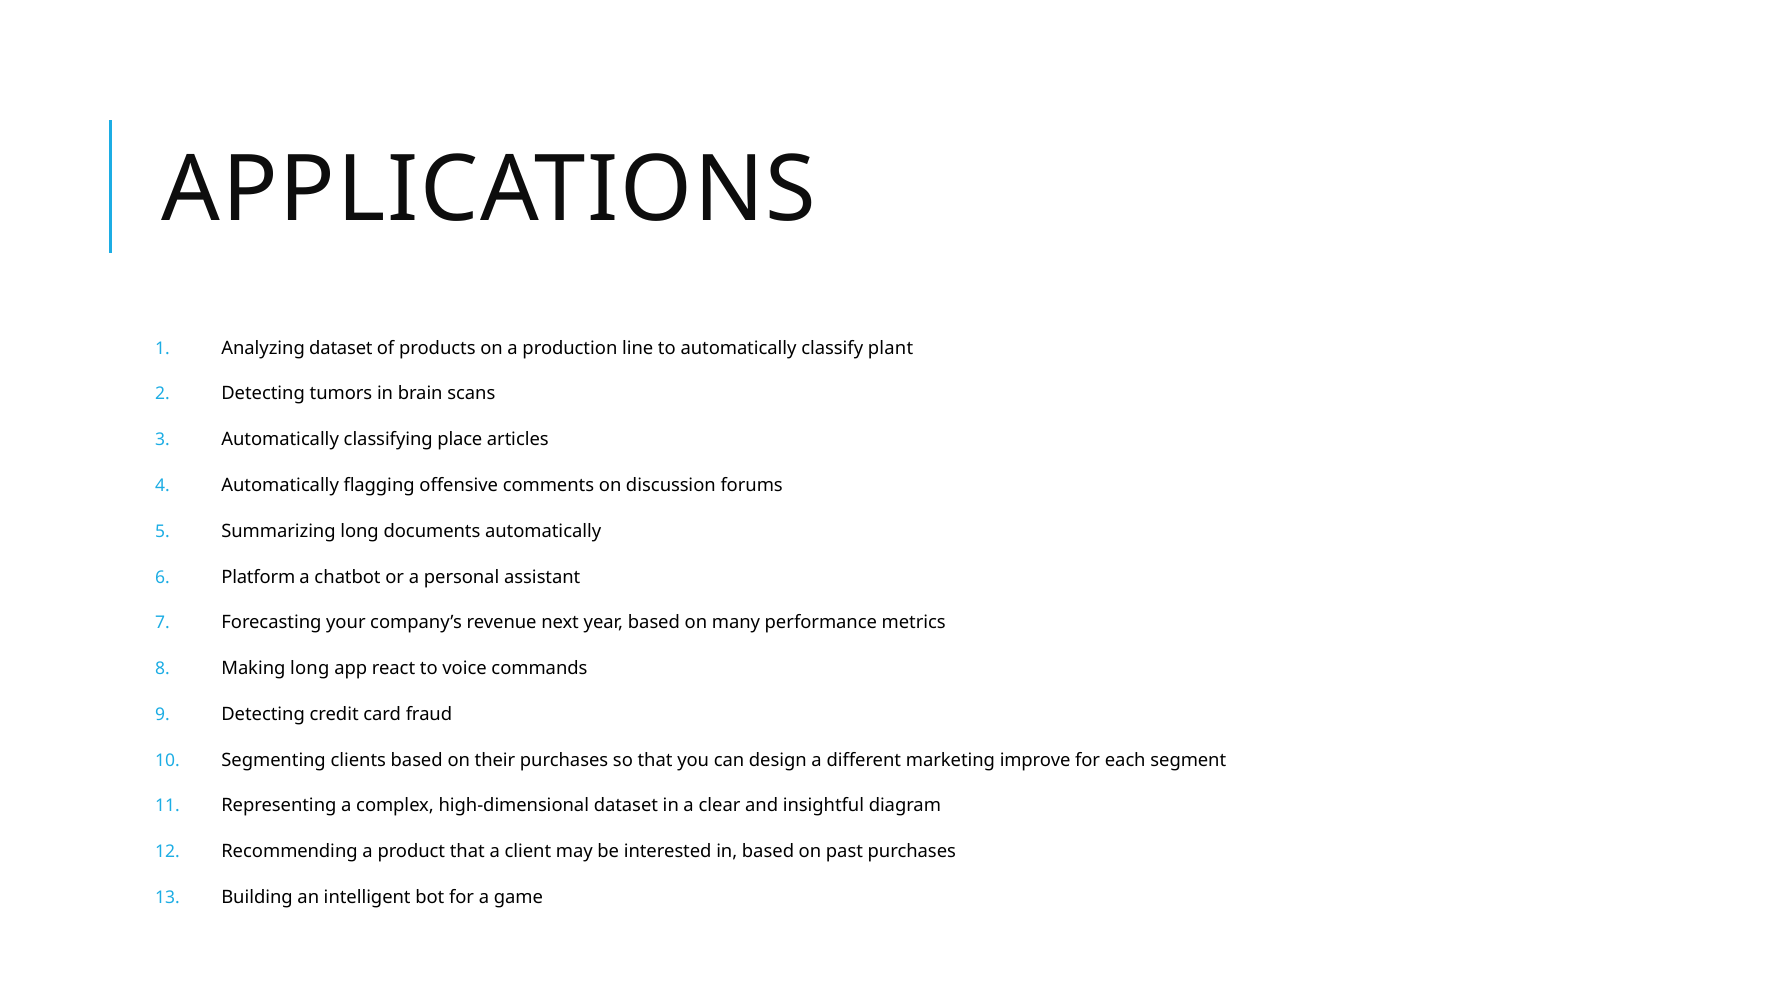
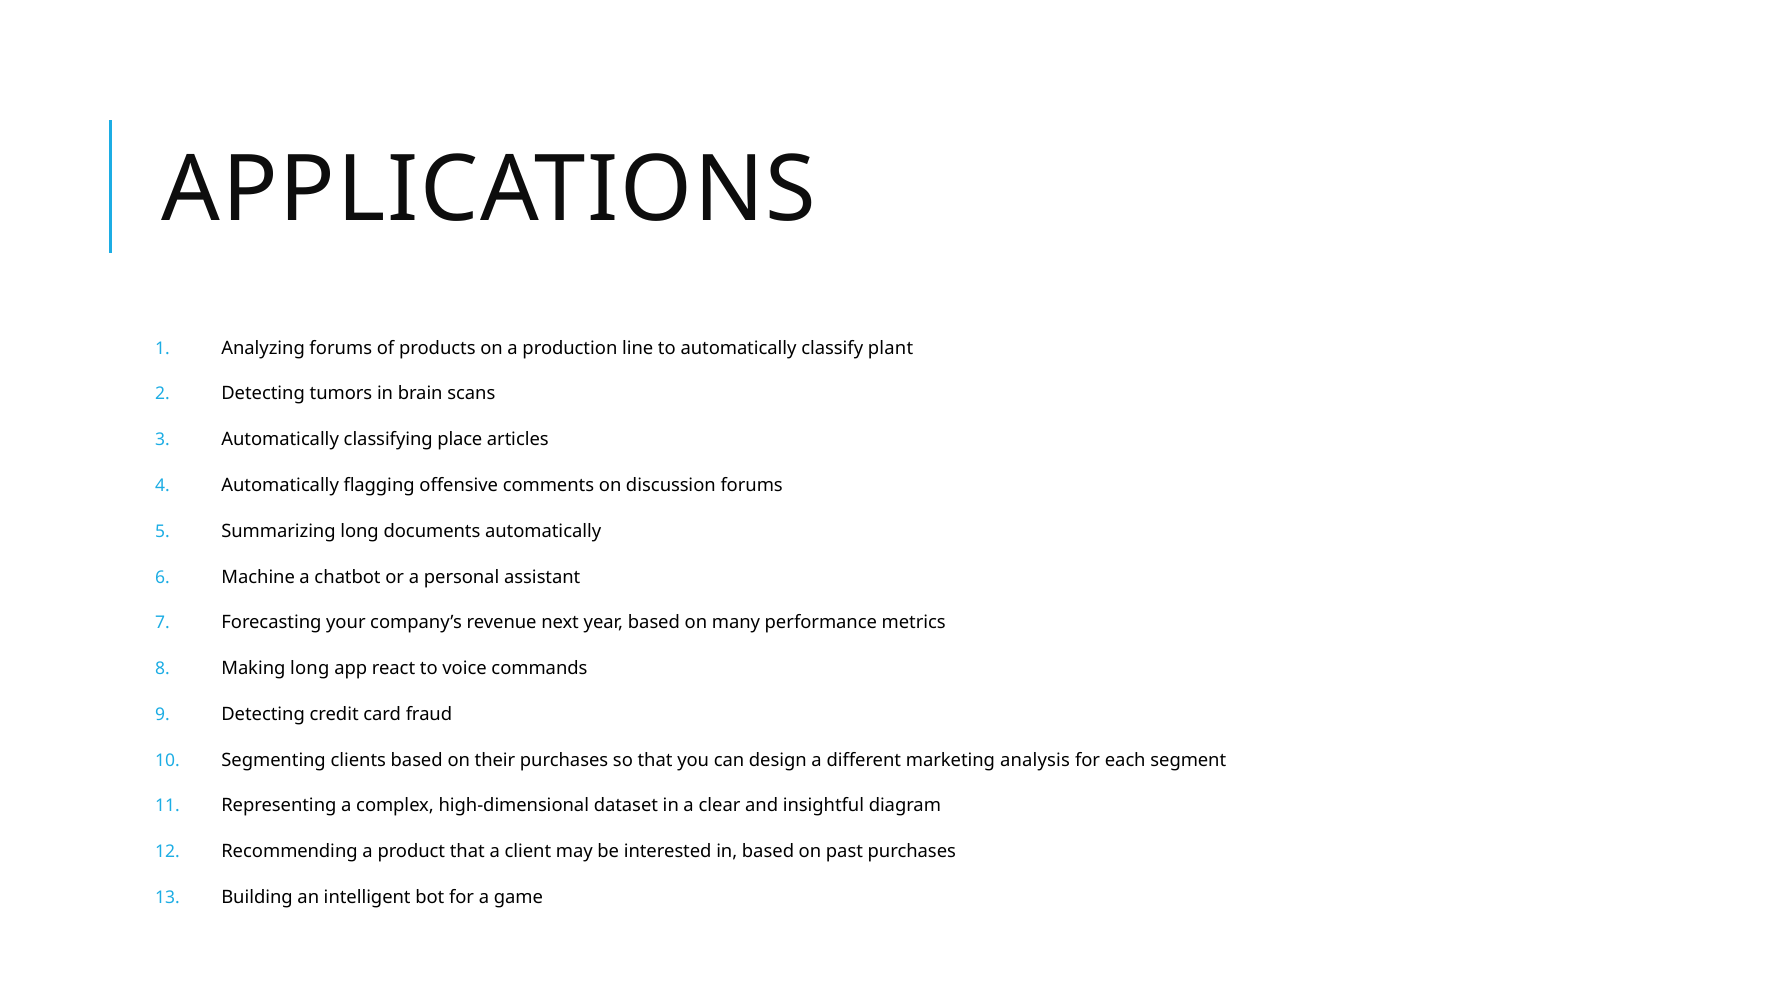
Analyzing dataset: dataset -> forums (341, 348)
Platform: Platform -> Machine (258, 577)
improve: improve -> analysis (1035, 760)
